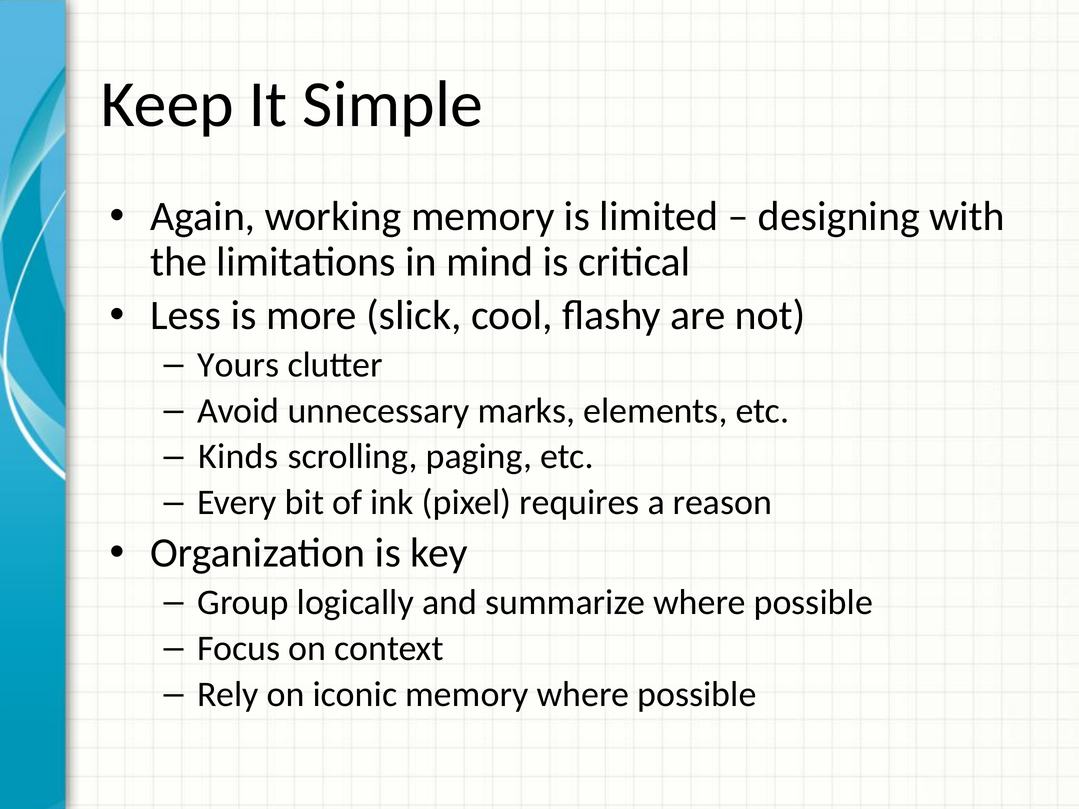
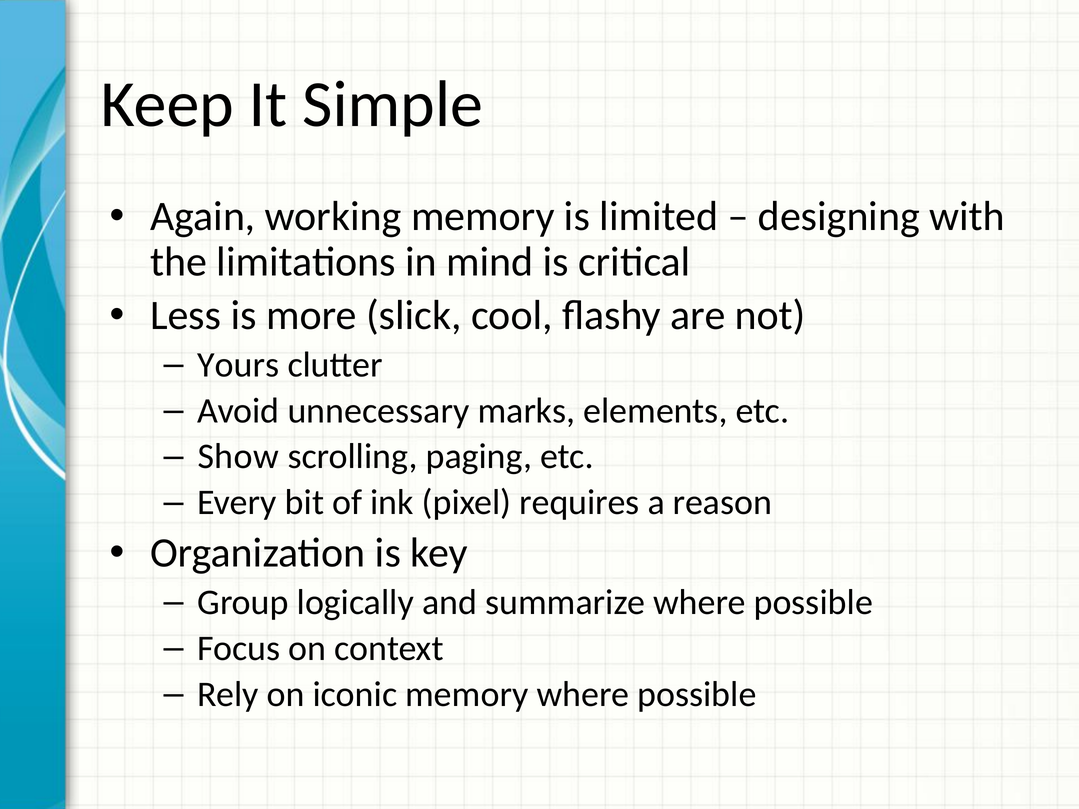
Kinds: Kinds -> Show (238, 457)
